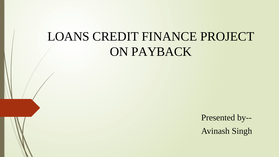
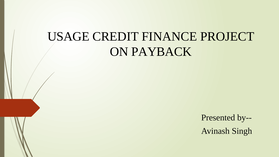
LOANS: LOANS -> USAGE (68, 36)
